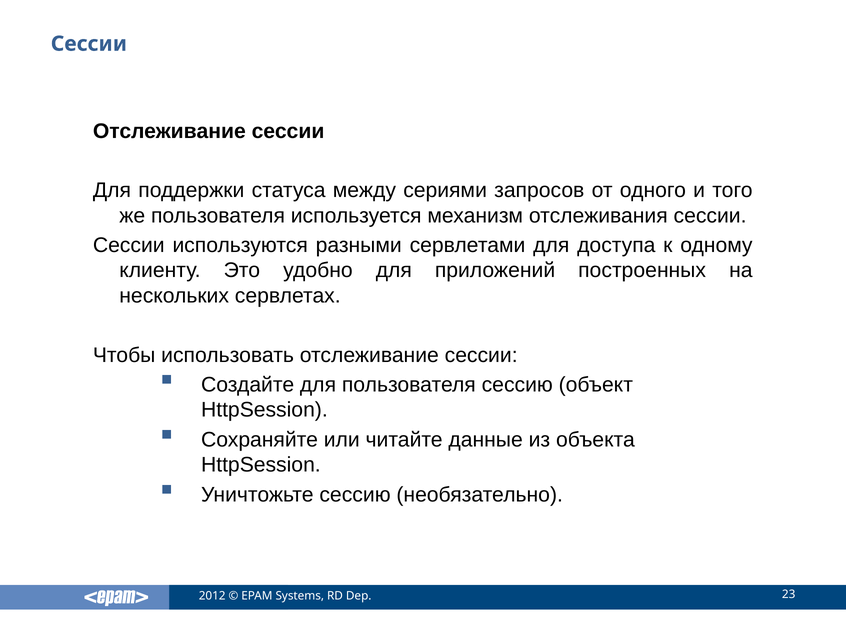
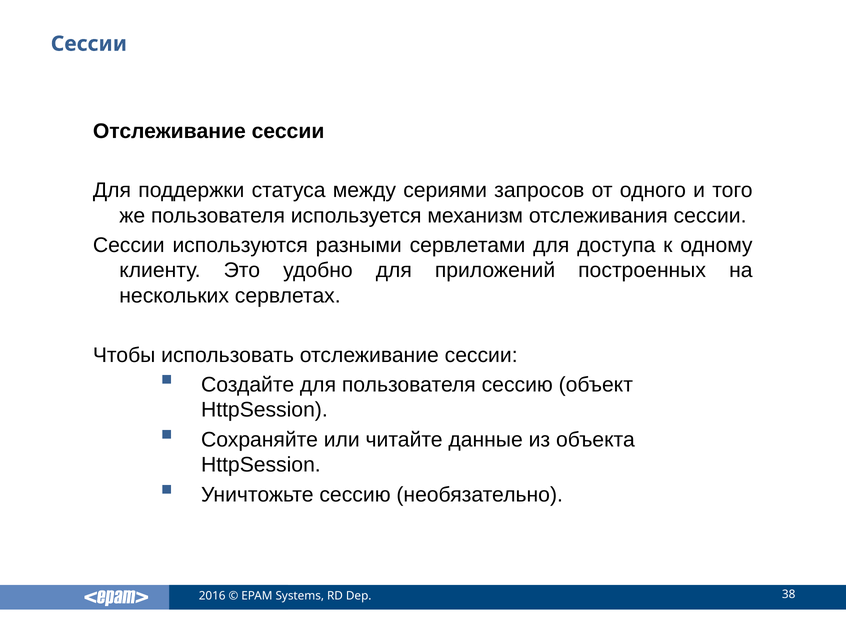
2012: 2012 -> 2016 (212, 597)
23: 23 -> 38 (789, 595)
